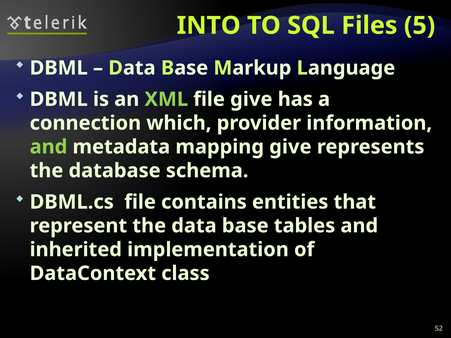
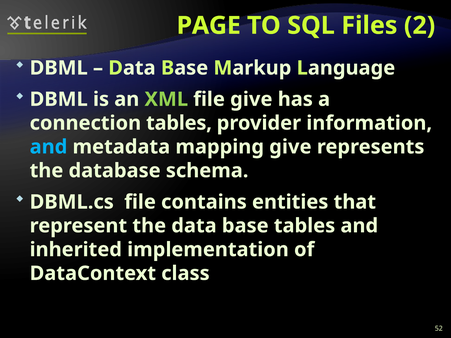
INTO: INTO -> PAGE (209, 26)
5: 5 -> 2 (420, 26)
connection which: which -> tables (179, 123)
and colour: light green -> light blue (48, 147)
